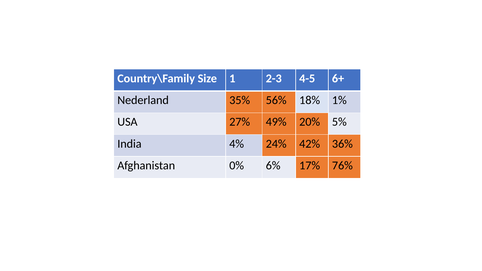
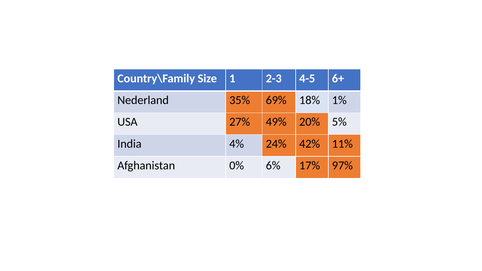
56%: 56% -> 69% (276, 100)
36%: 36% -> 11% (342, 144)
76%: 76% -> 97% (342, 166)
